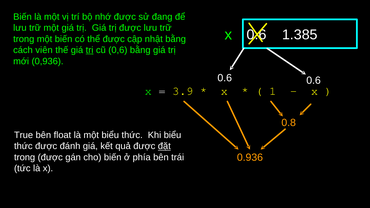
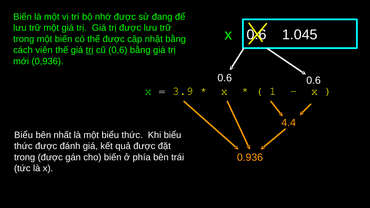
1.385: 1.385 -> 1.045 (300, 35)
0.8: 0.8 -> 4.4 (289, 123)
True: True -> Biểu (24, 135)
float: float -> nhất (62, 135)
đặt underline: present -> none (164, 146)
